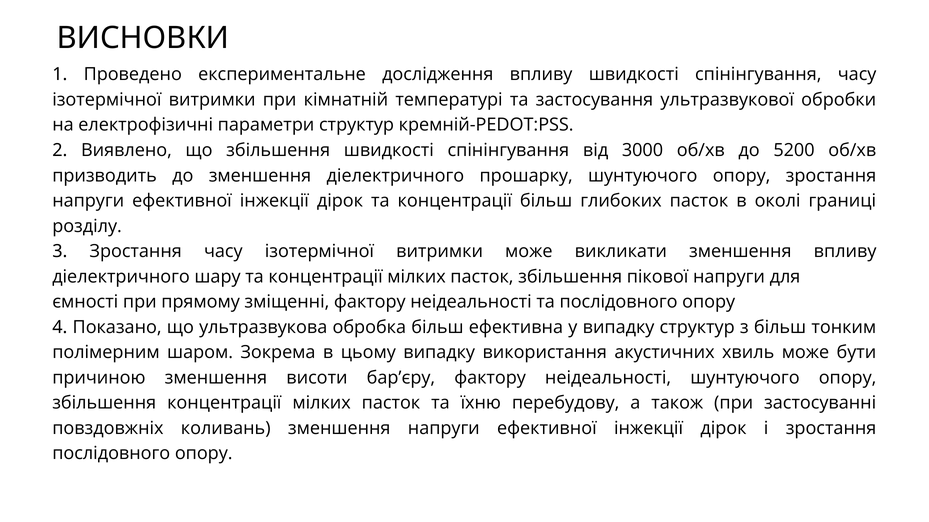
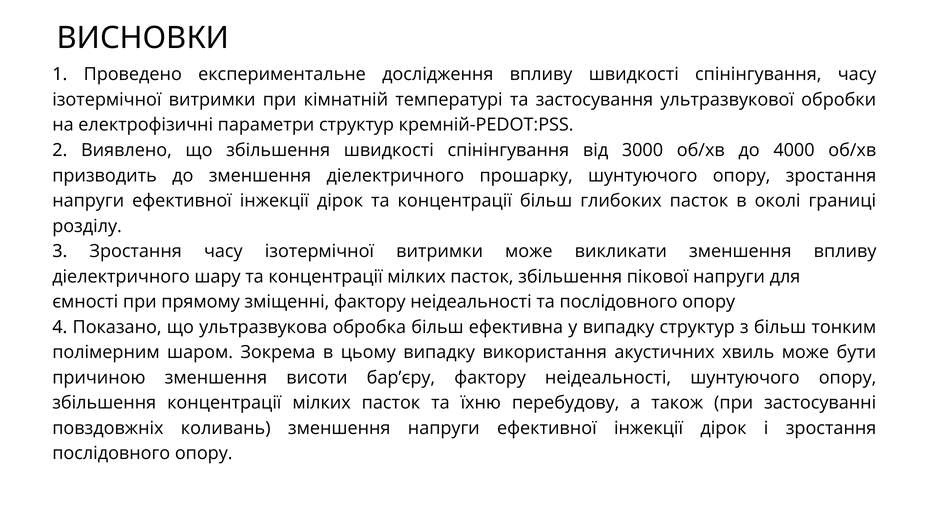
5200: 5200 -> 4000 (794, 150)
